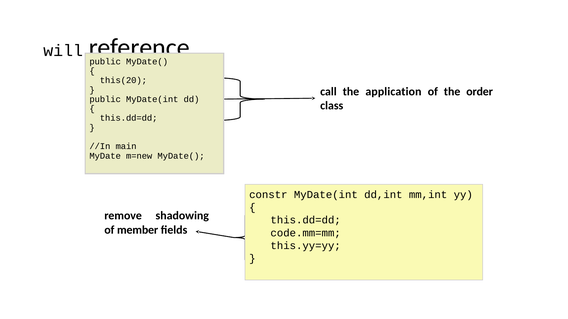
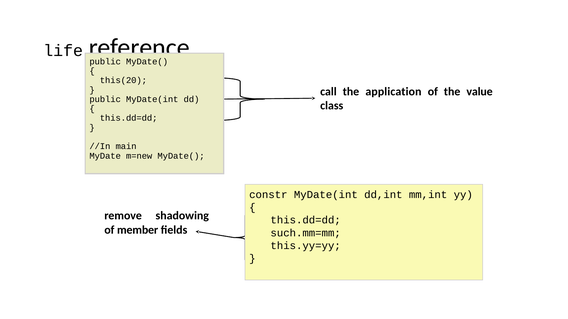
will: will -> life (63, 51)
order: order -> value (480, 92)
code.mm=mm: code.mm=mm -> such.mm=mm (306, 233)
